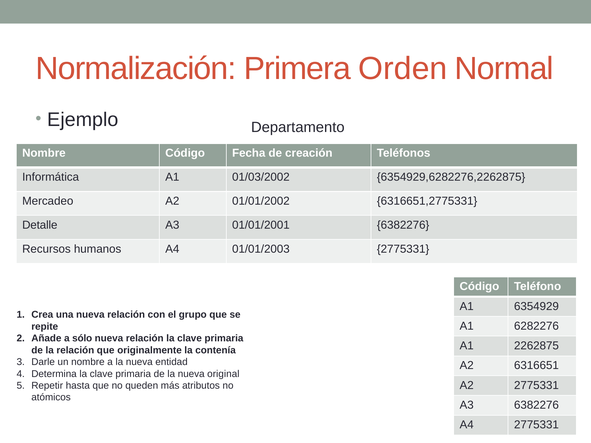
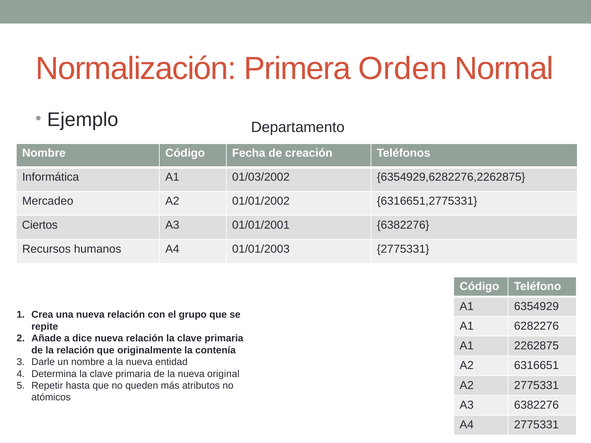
Detalle: Detalle -> Ciertos (40, 225)
sólo: sólo -> dice (82, 339)
